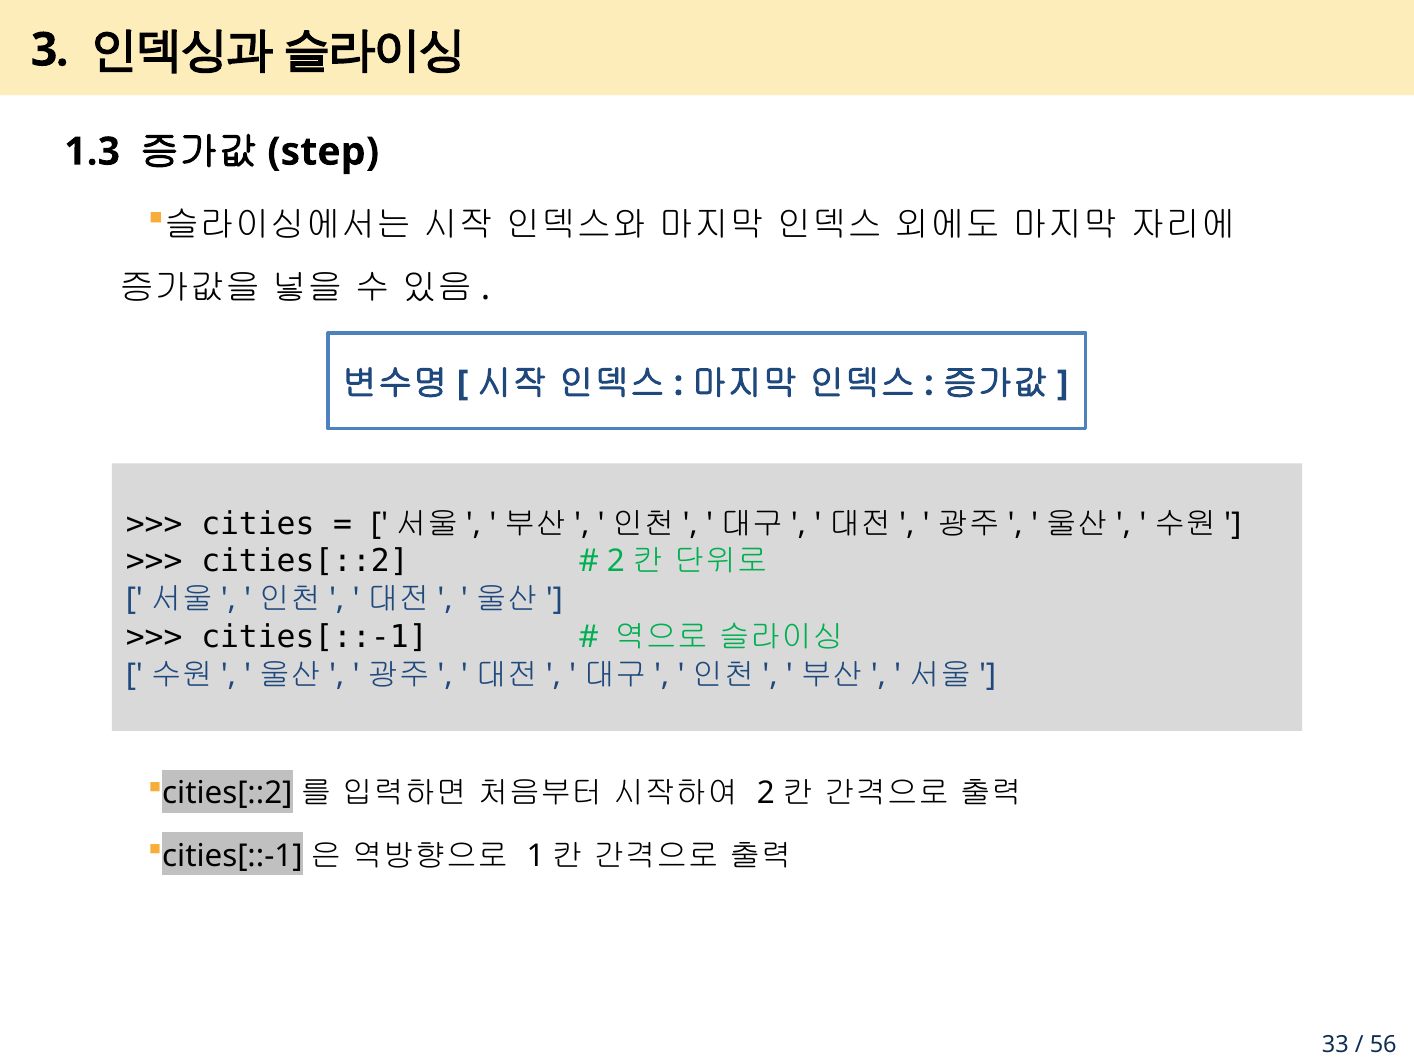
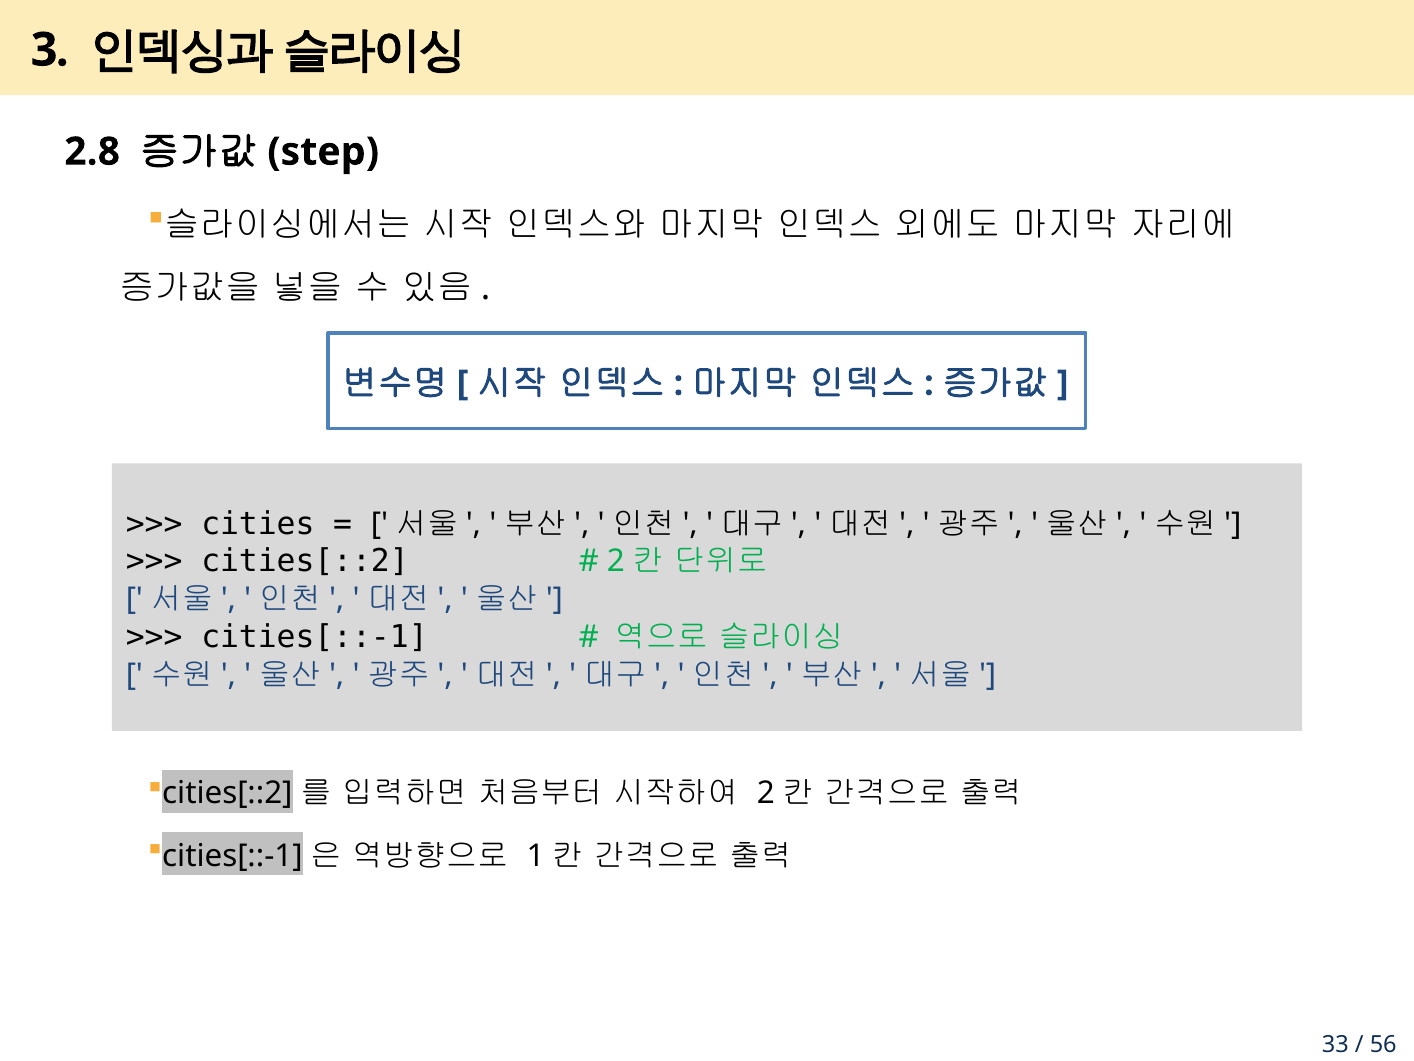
1.3: 1.3 -> 2.8 (92, 152)
